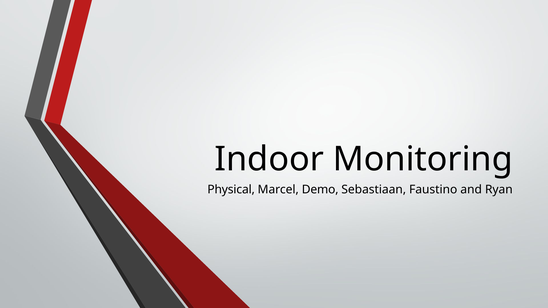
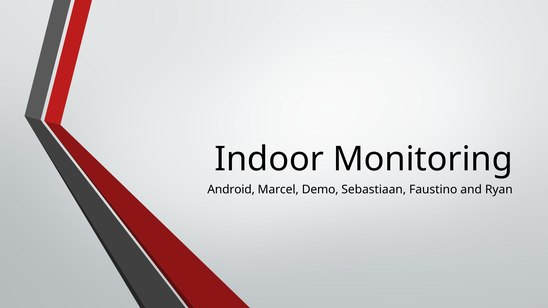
Physical: Physical -> Android (231, 190)
